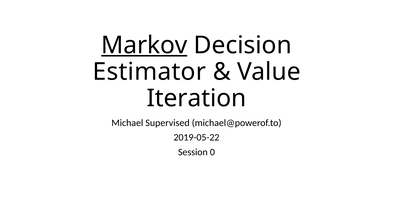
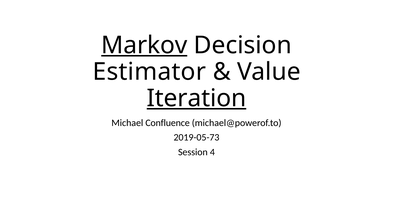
Iteration underline: none -> present (196, 98)
Supervised: Supervised -> Confluence (168, 123)
2019-05-22: 2019-05-22 -> 2019-05-73 (196, 138)
0: 0 -> 4 (212, 152)
